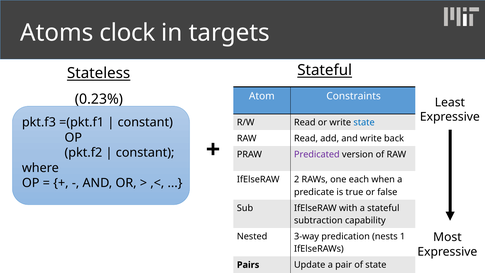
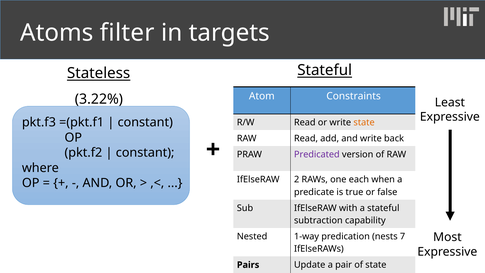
clock: clock -> filter (127, 33)
0.23%: 0.23% -> 3.22% (99, 99)
state colour: blue -> orange (364, 122)
3-way: 3-way -> 1-way (307, 236)
1: 1 -> 7 (403, 236)
